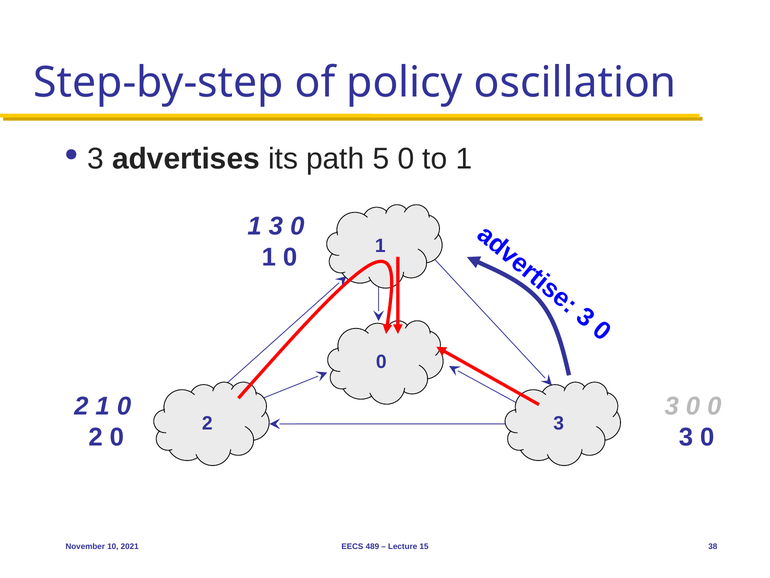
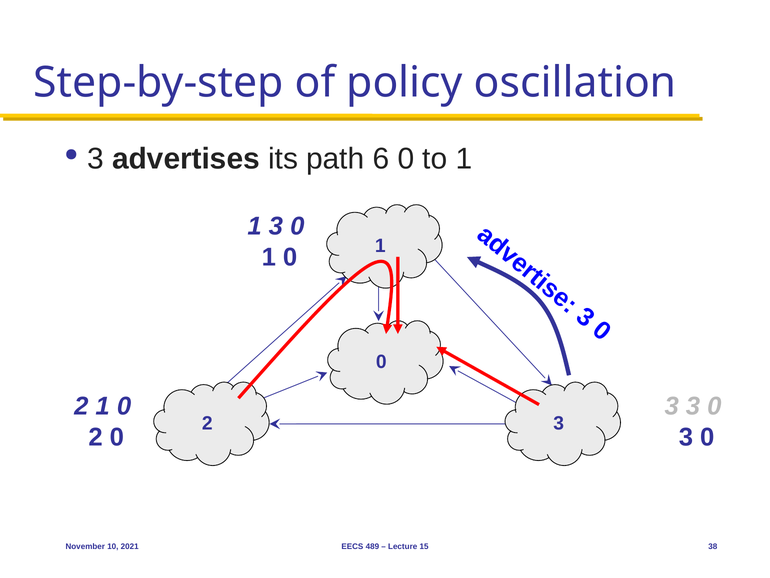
5: 5 -> 6 (381, 159)
0: 0 -> 3 (693, 406)
